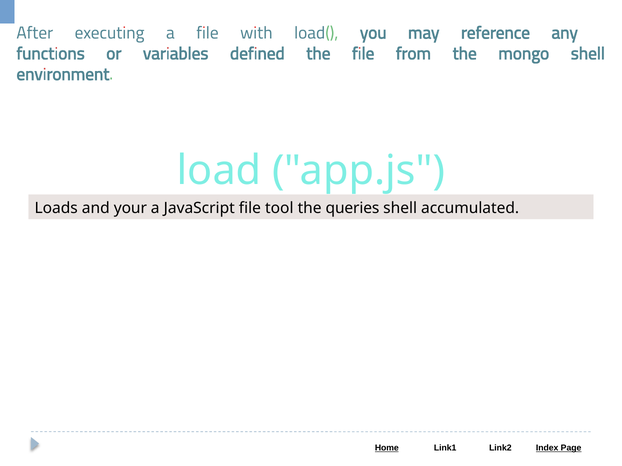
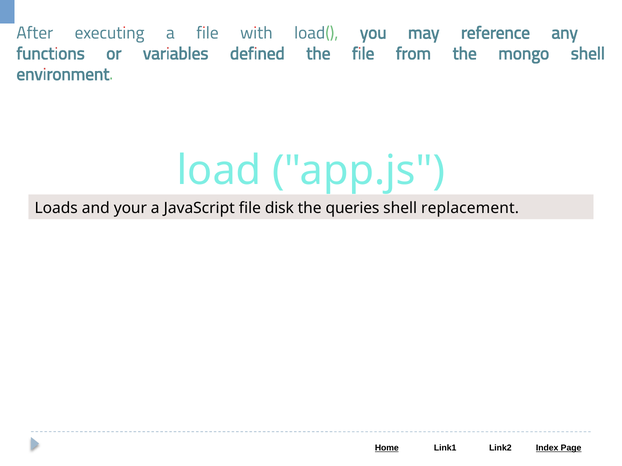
tool: tool -> disk (279, 208)
accumulated: accumulated -> replacement (470, 208)
